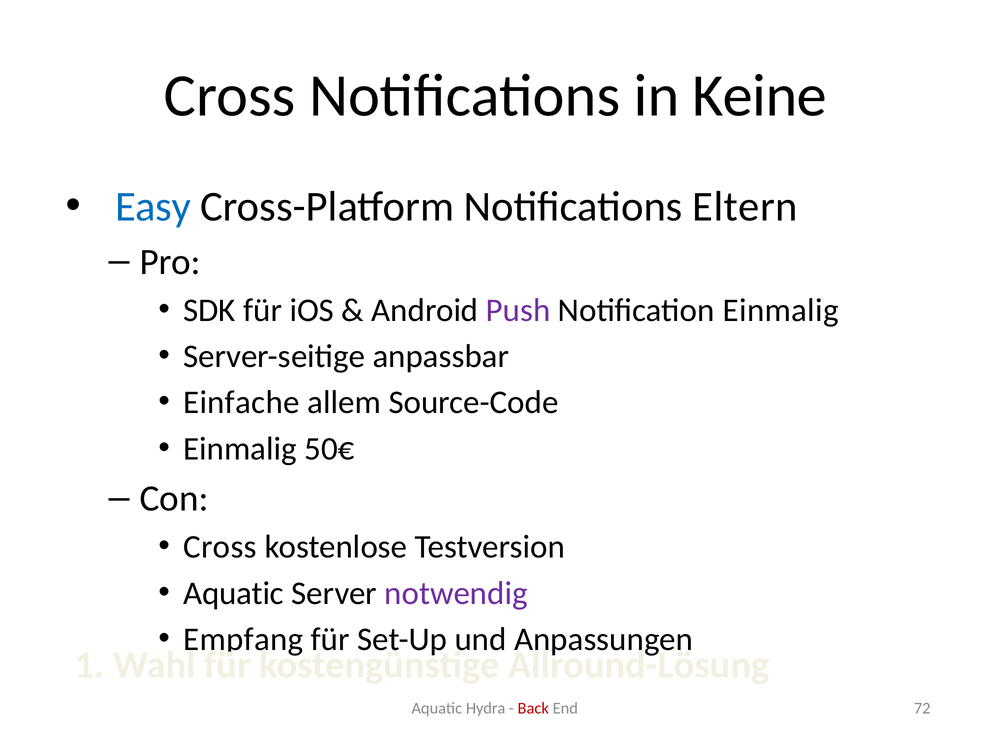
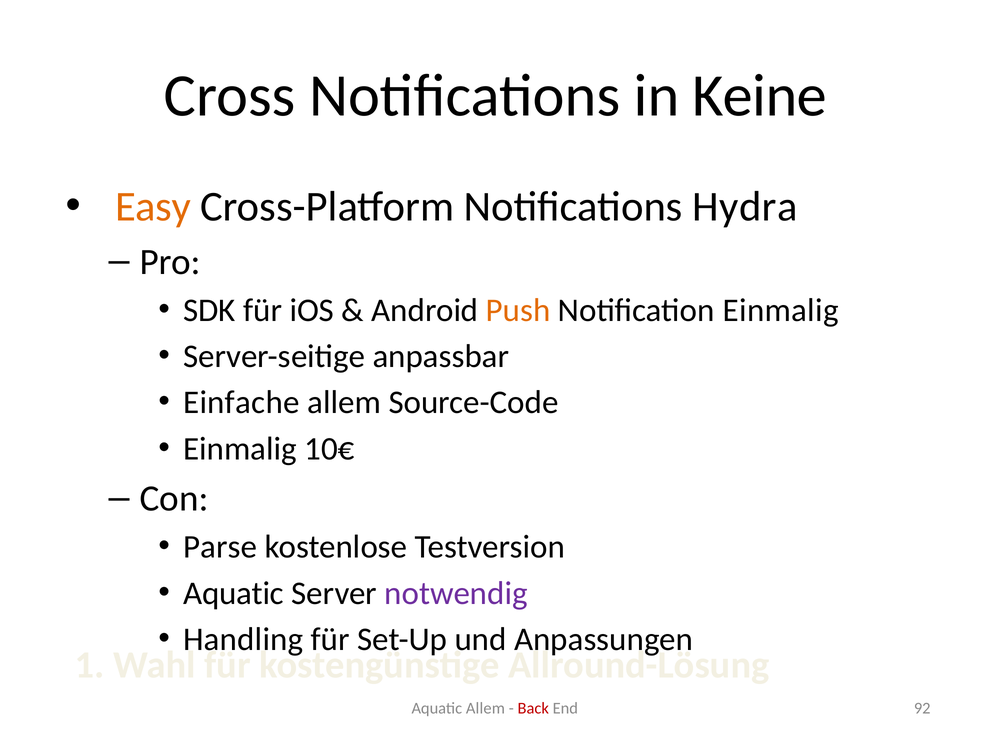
Easy colour: blue -> orange (153, 207)
Eltern: Eltern -> Hydra (745, 207)
Push colour: purple -> orange (518, 310)
50€: 50€ -> 10€ (329, 449)
Cross: Cross -> Parse (220, 547)
Empfang: Empfang -> Handling (243, 640)
Aquatic Hydra: Hydra -> Allem (485, 709)
72: 72 -> 92 (922, 709)
